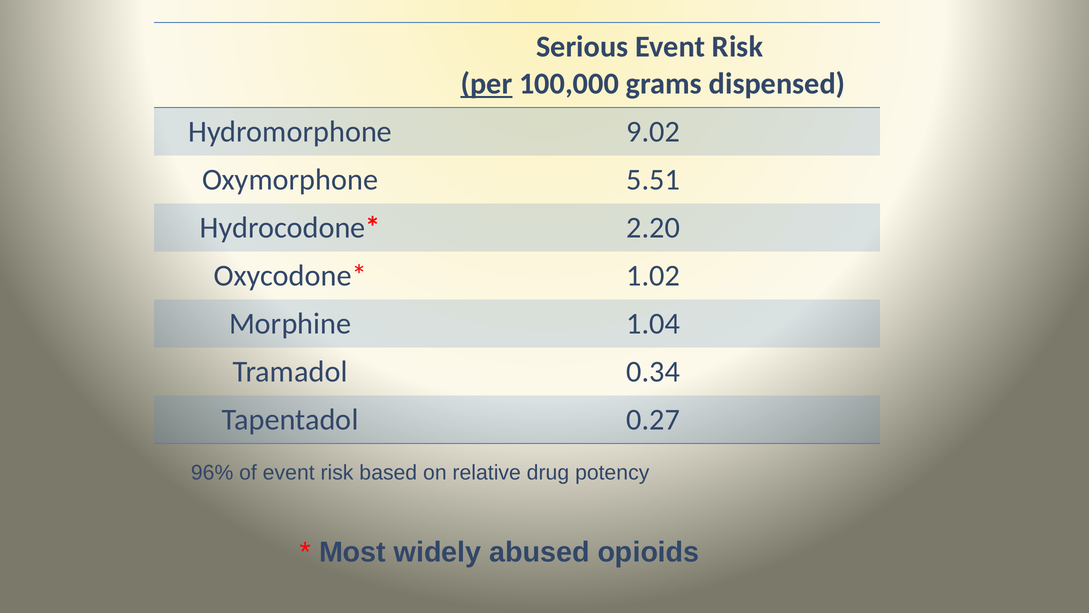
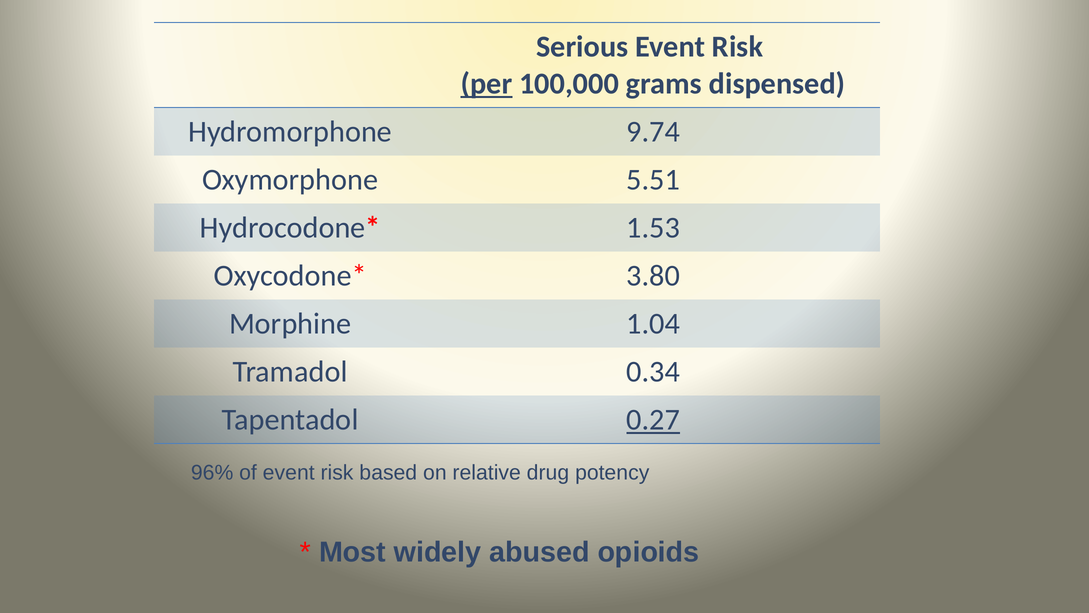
9.02: 9.02 -> 9.74 (653, 132)
2.20: 2.20 -> 1.53 (653, 228)
1.02: 1.02 -> 3.80 (653, 276)
0.27 underline: none -> present (653, 420)
